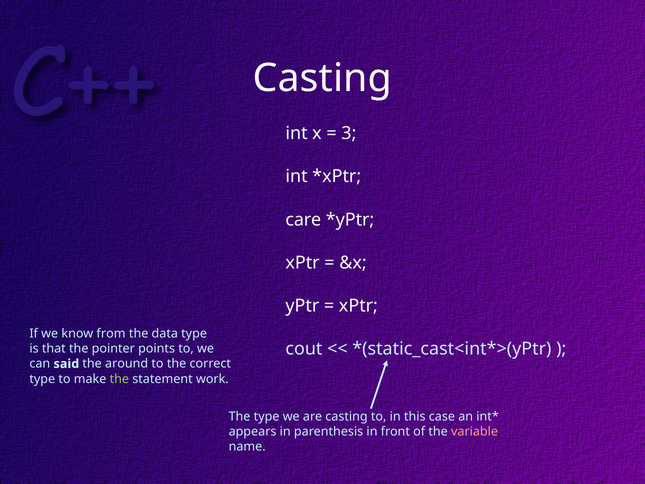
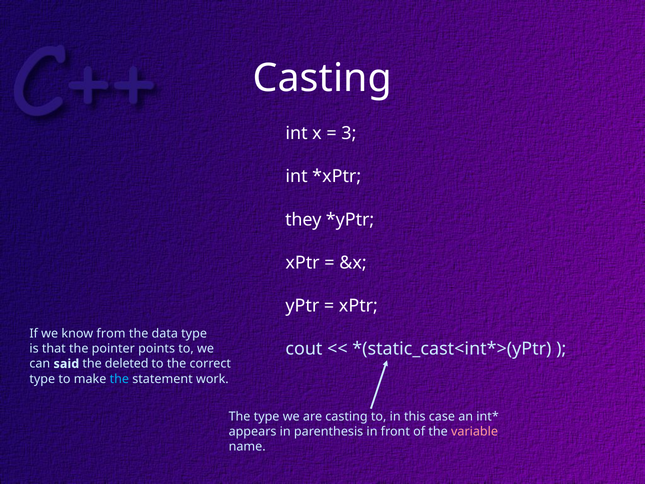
care: care -> they (303, 219)
around: around -> deleted (127, 364)
the colour: light green -> light blue (119, 379)
